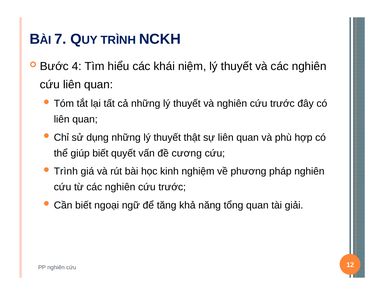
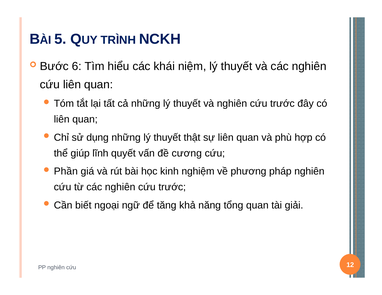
7: 7 -> 5 (60, 39)
4: 4 -> 6 (77, 66)
giúp biết: biết -> lĩnh (100, 153)
Trình: Trình -> Phần (66, 171)
